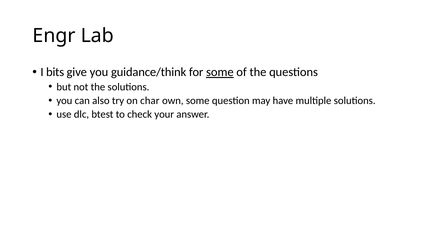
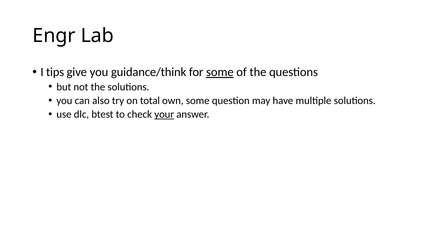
bits: bits -> tips (55, 72)
char: char -> total (150, 100)
your underline: none -> present (164, 114)
